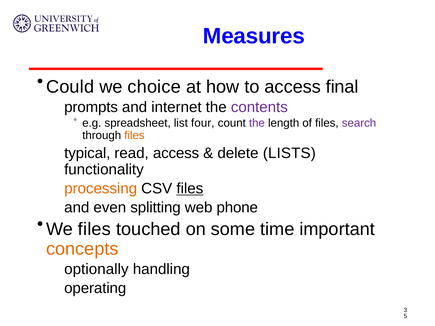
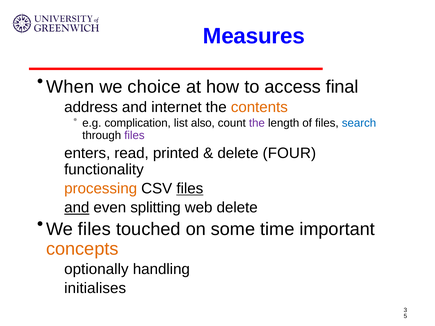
Could: Could -> When (70, 87)
prompts: prompts -> address (91, 107)
contents colour: purple -> orange (259, 107)
spreadsheet: spreadsheet -> complication (138, 123)
four: four -> also (203, 123)
search colour: purple -> blue (359, 123)
files colour: orange -> purple (134, 136)
typical: typical -> enters (87, 153)
read access: access -> printed (176, 153)
LISTS: LISTS -> FOUR (289, 153)
and underline: none -> present (77, 208)
web phone: phone -> delete (237, 208)
operating: operating -> initialises (95, 289)
